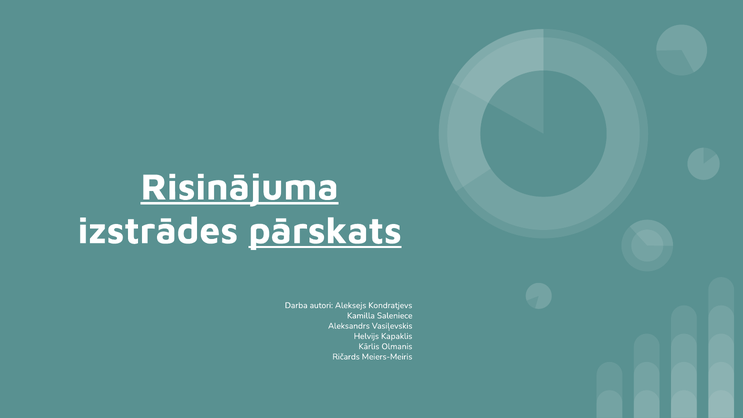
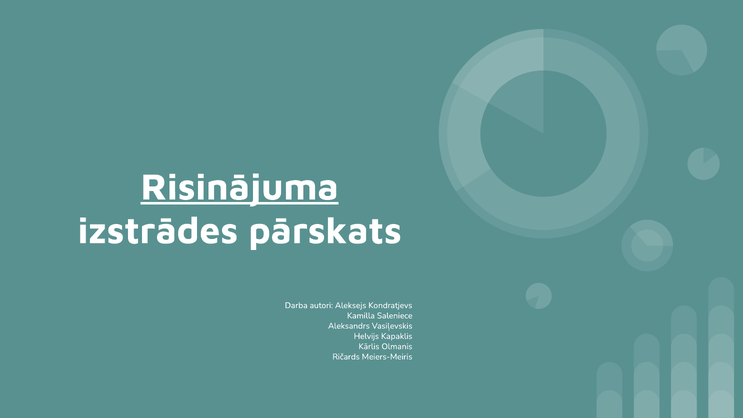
pārskats underline: present -> none (325, 231)
